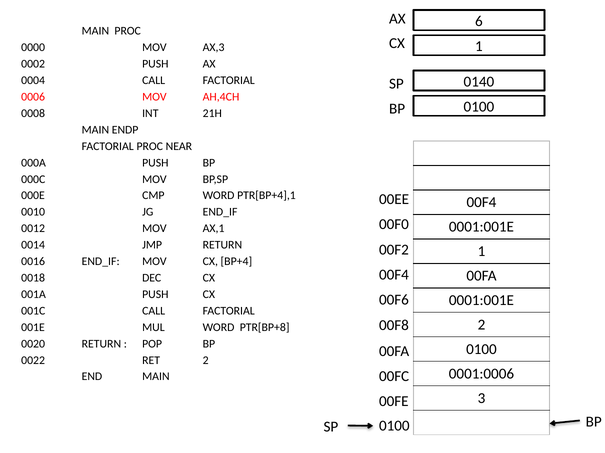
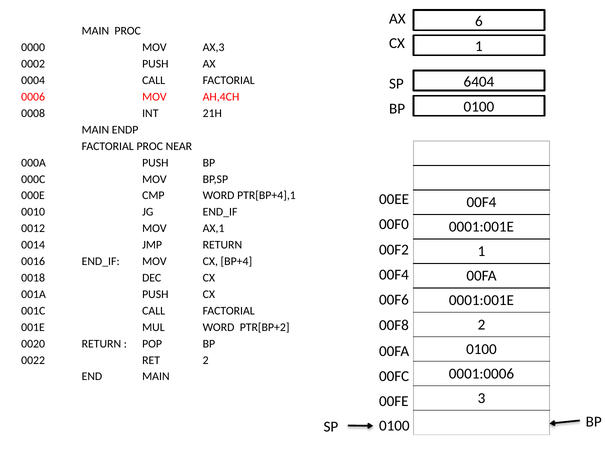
0140: 0140 -> 6404 (479, 82)
PTR[BP+8: PTR[BP+8 -> PTR[BP+2 (265, 328)
